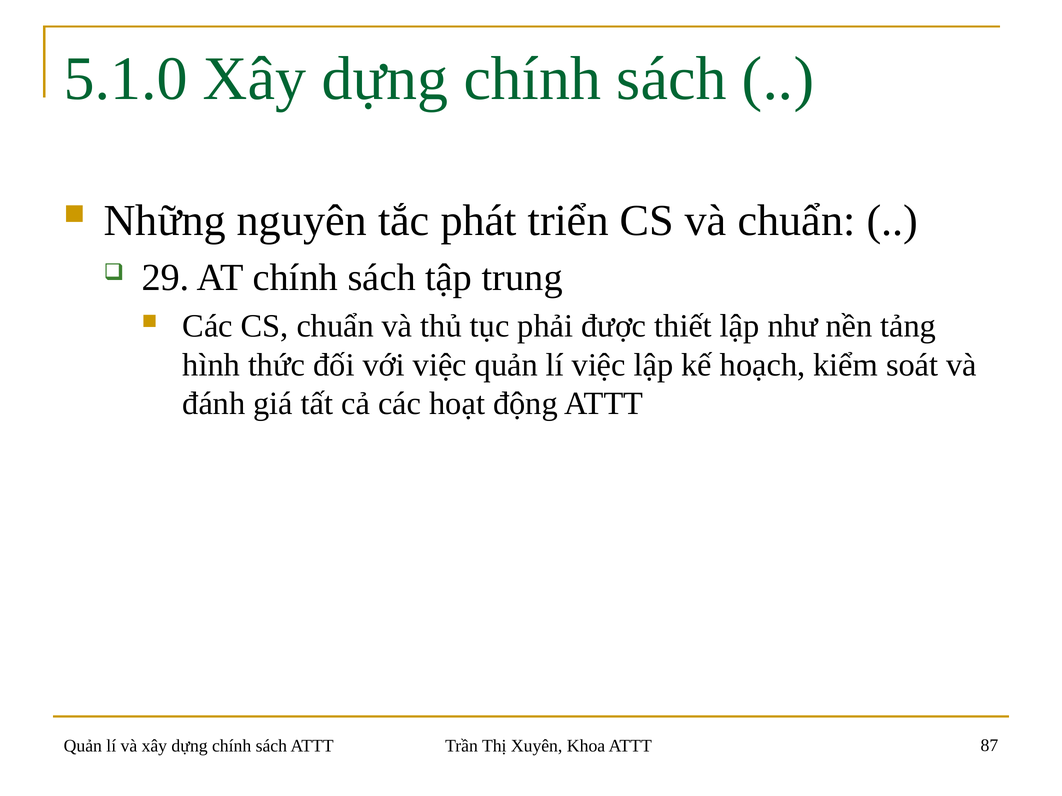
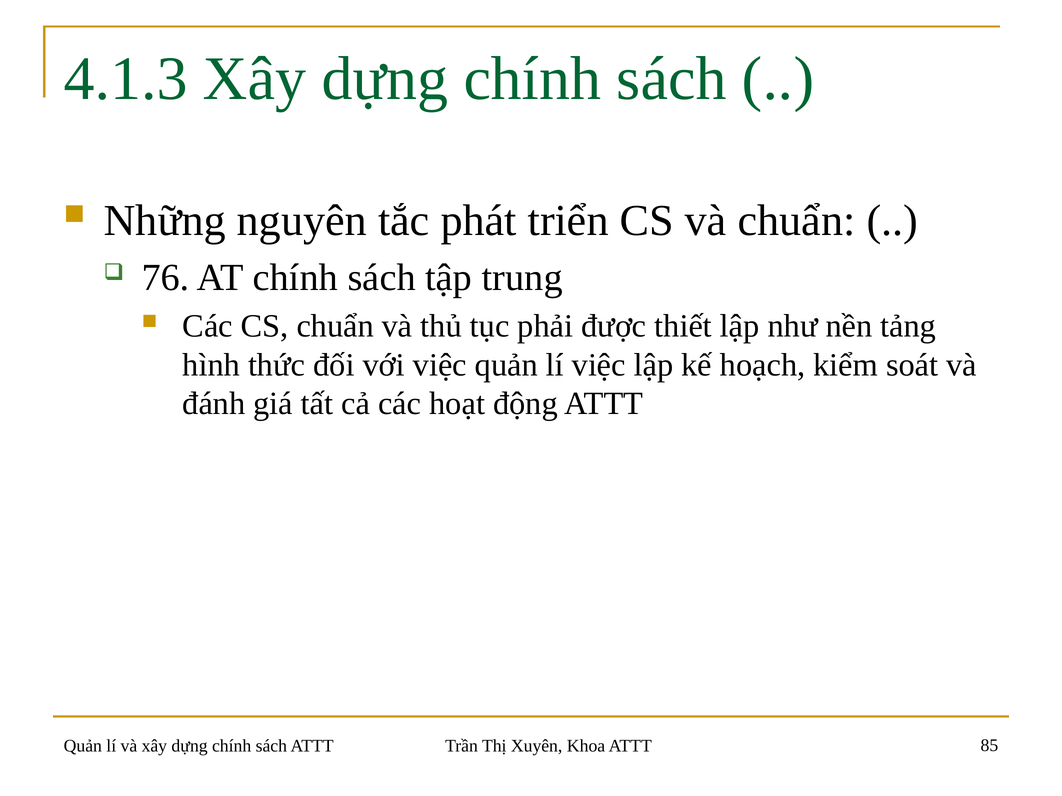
5.1.0: 5.1.0 -> 4.1.3 (126, 79)
29: 29 -> 76 (166, 278)
87: 87 -> 85 (989, 746)
